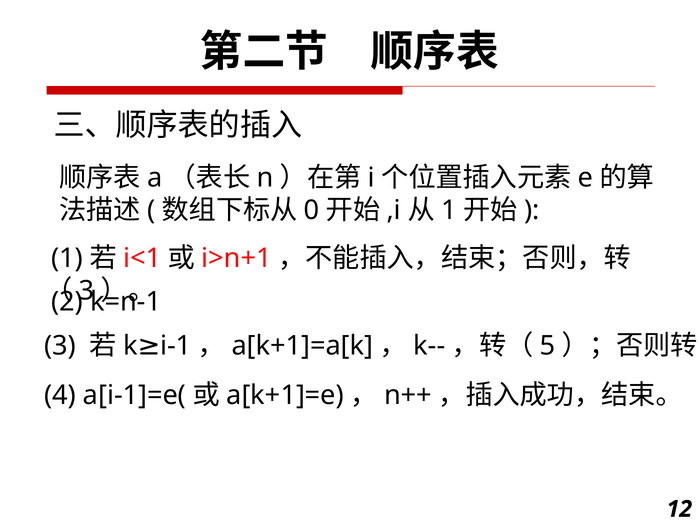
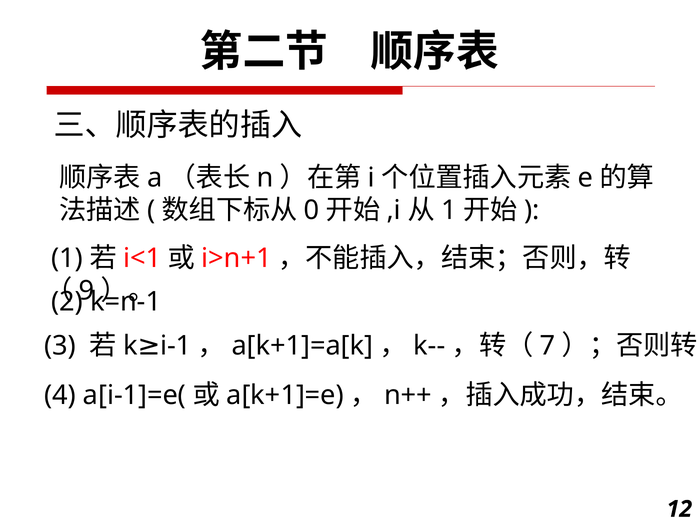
3: 3 -> 9 (87, 290)
5: 5 -> 7 (548, 345)
